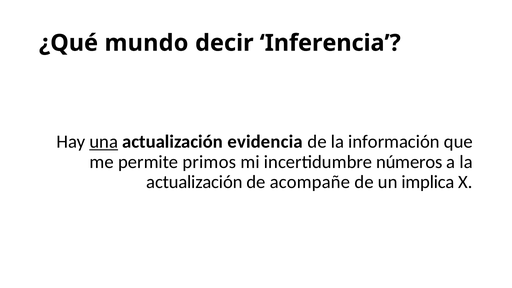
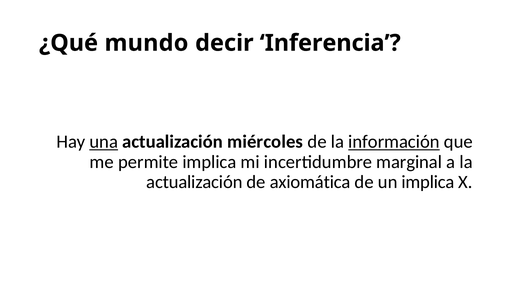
evidencia: evidencia -> miércoles (265, 142)
información underline: none -> present (394, 142)
permite primos: primos -> implica (209, 162)
números: números -> marginal (409, 162)
acompañe: acompañe -> axiomática (310, 182)
